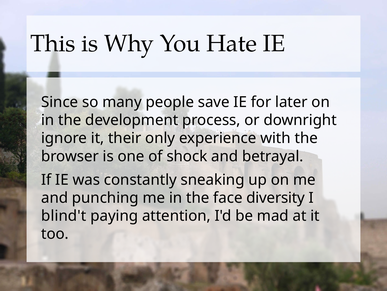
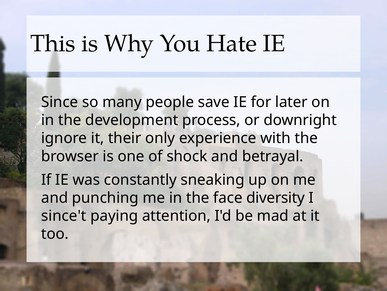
blind't: blind't -> since't (64, 215)
